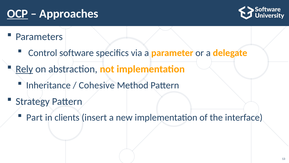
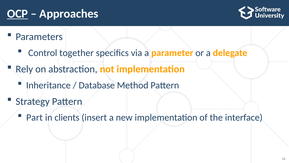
software: software -> together (77, 53)
Rely underline: present -> none (24, 69)
Cohesive: Cohesive -> Database (97, 85)
